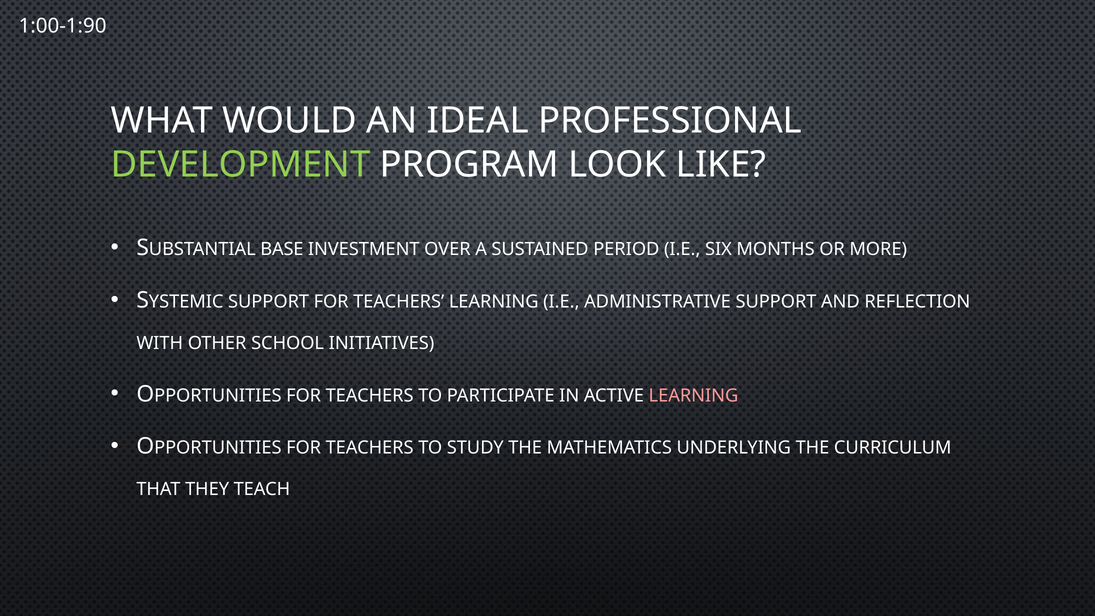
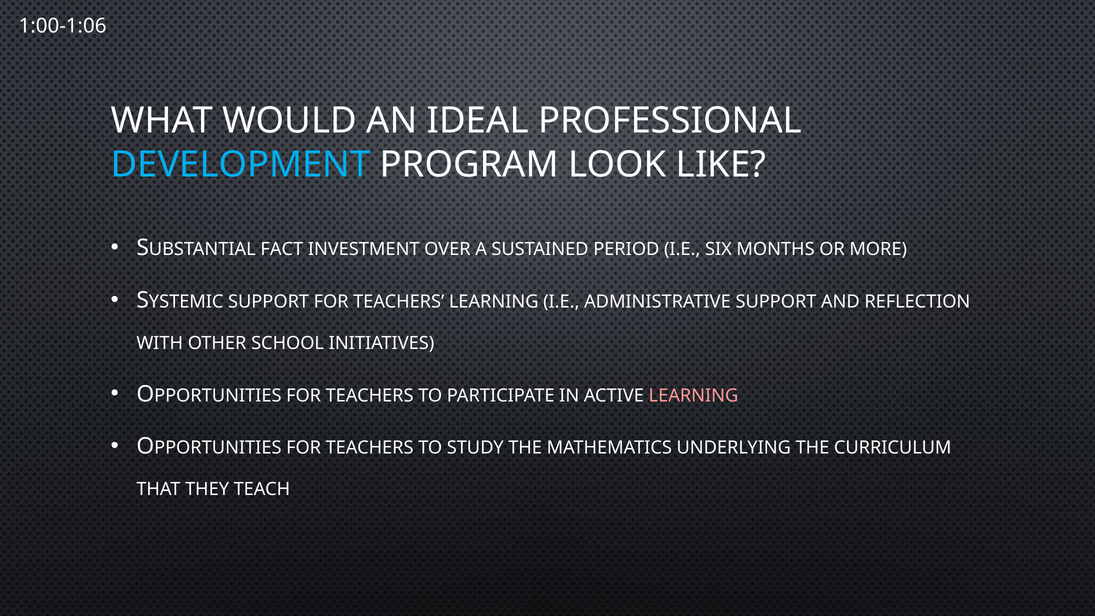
1:00-1:90: 1:00-1:90 -> 1:00-1:06 (63, 26)
DEVELOPMENT colour: light green -> light blue (241, 165)
BASE: BASE -> FACT (282, 249)
